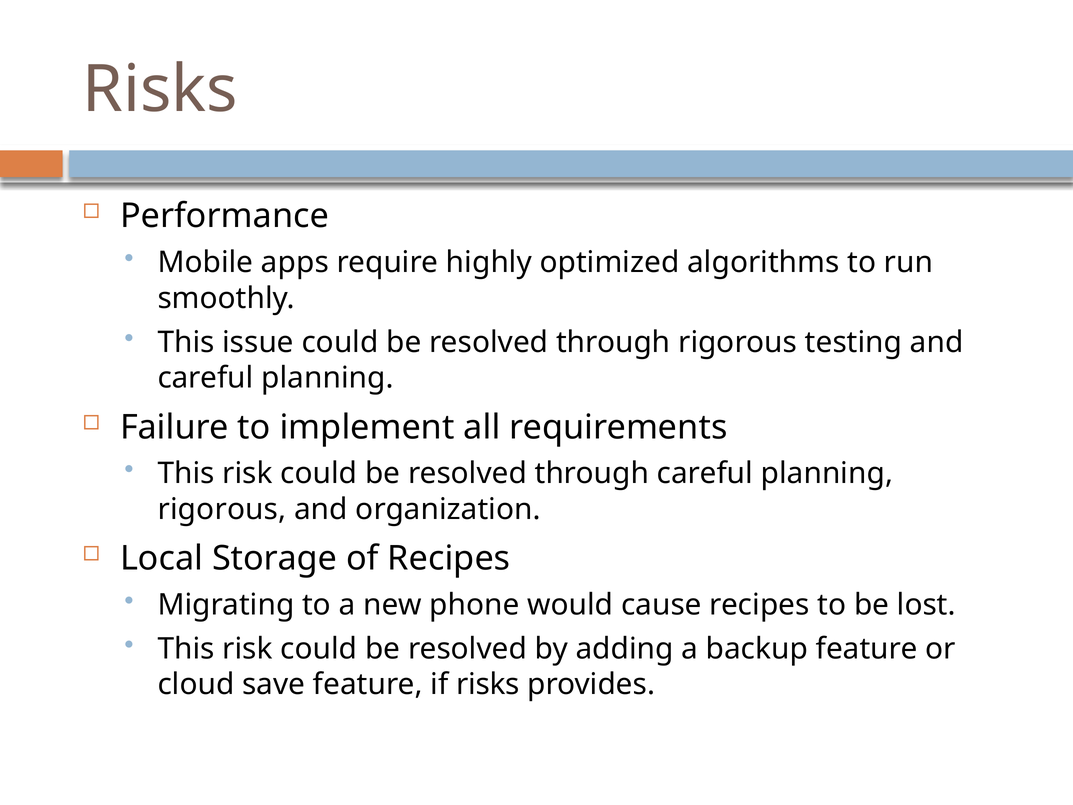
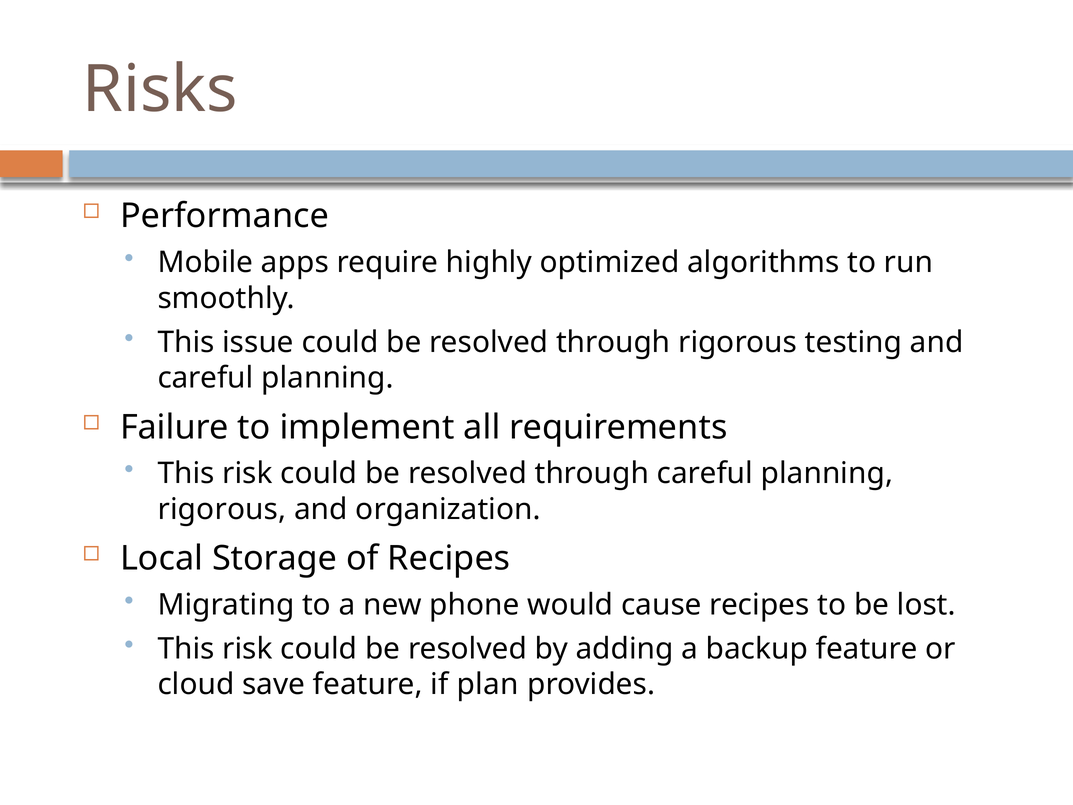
if risks: risks -> plan (488, 684)
